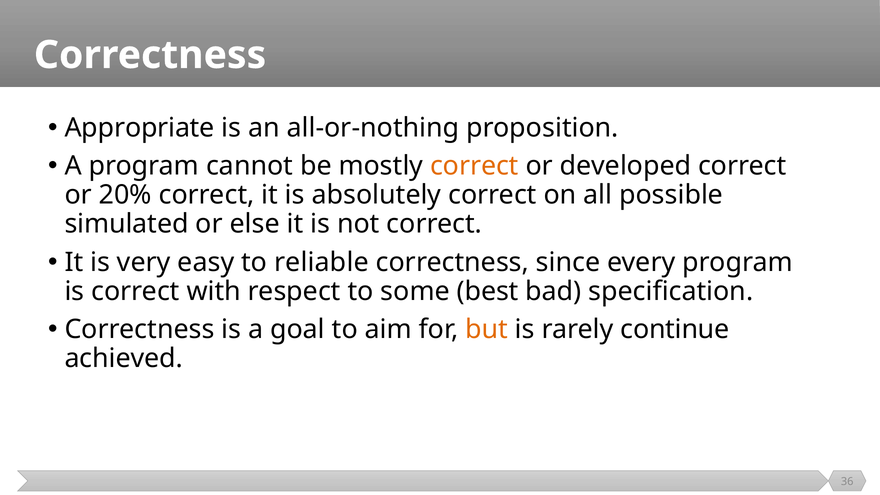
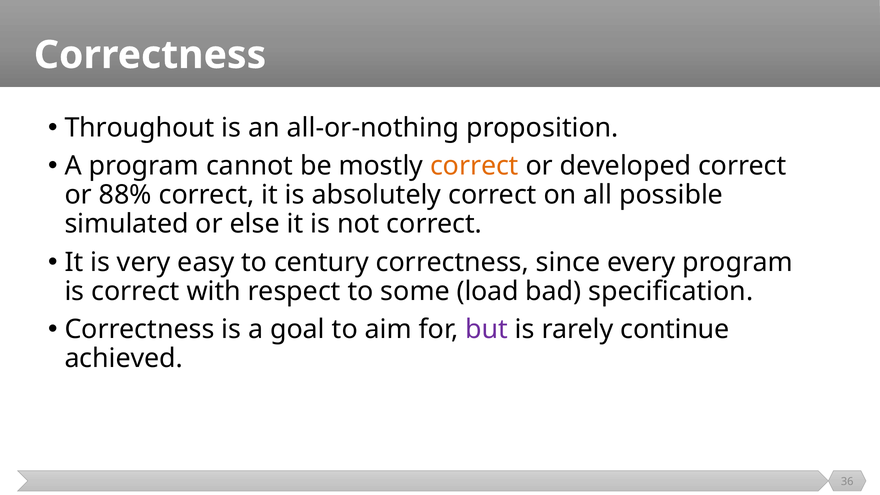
Appropriate: Appropriate -> Throughout (140, 128)
20%: 20% -> 88% (125, 195)
reliable: reliable -> century (322, 262)
best: best -> load (488, 291)
but colour: orange -> purple (487, 329)
